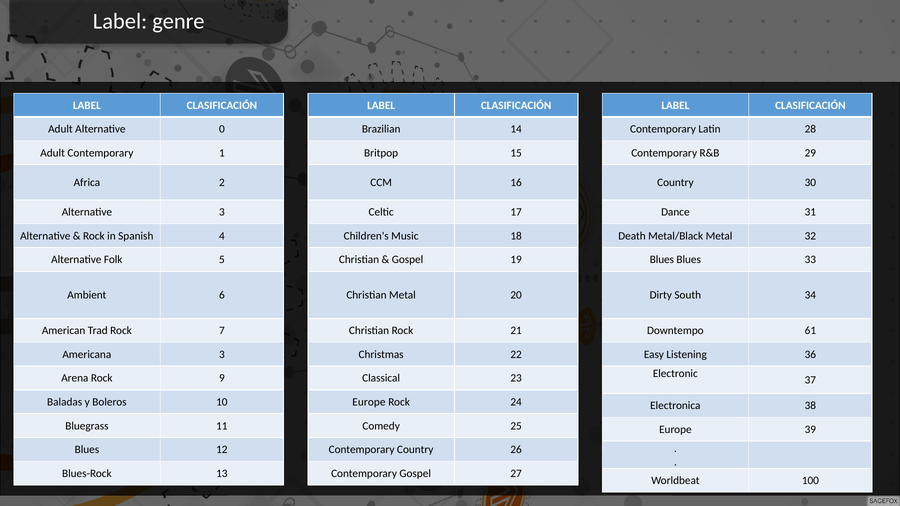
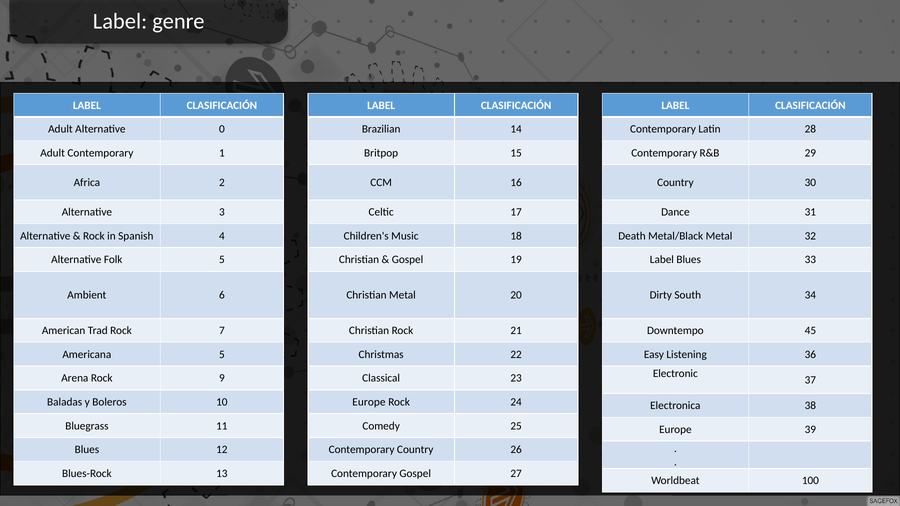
Blues: Blues -> Label (662, 260)
61: 61 -> 45 (810, 331)
Americana 3: 3 -> 5 (222, 355)
